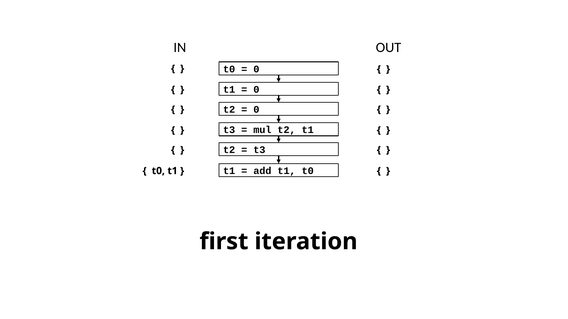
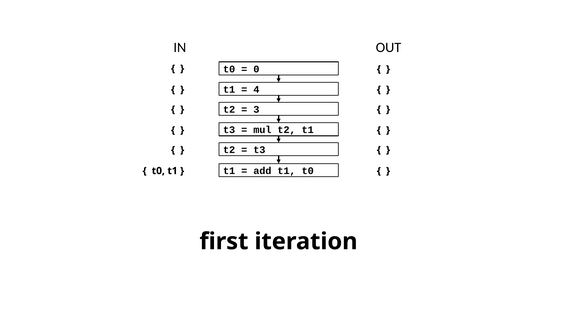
0: 0 -> 4 (256, 90)
0: 0 -> 3 (256, 110)
